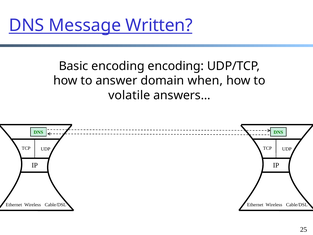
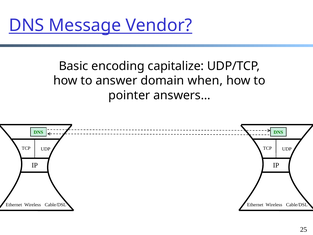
Written: Written -> Vendor (159, 25)
encoding encoding: encoding -> capitalize (176, 66)
volatile: volatile -> pointer (129, 95)
